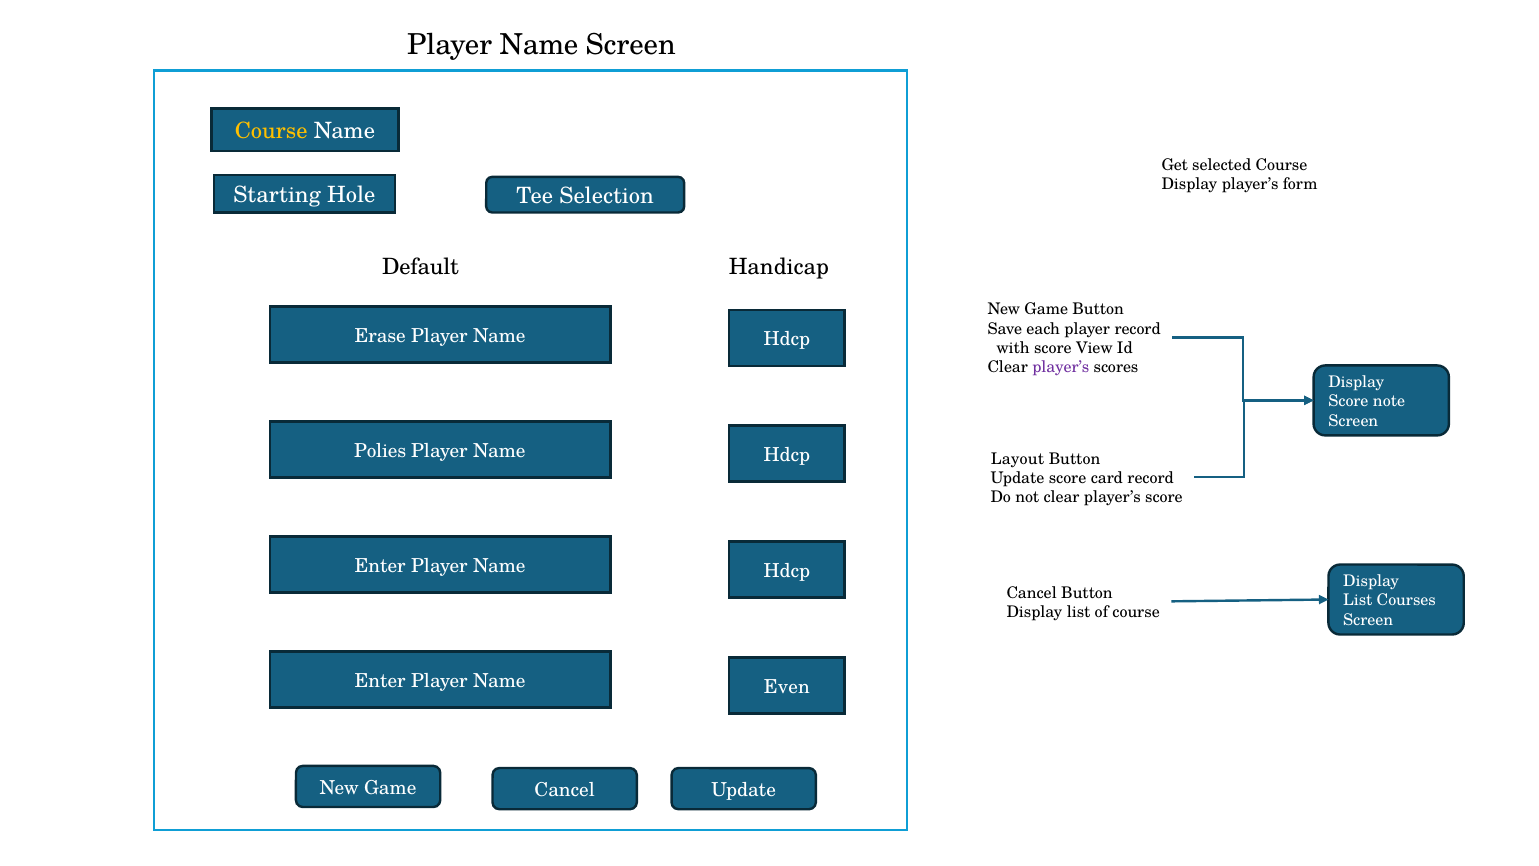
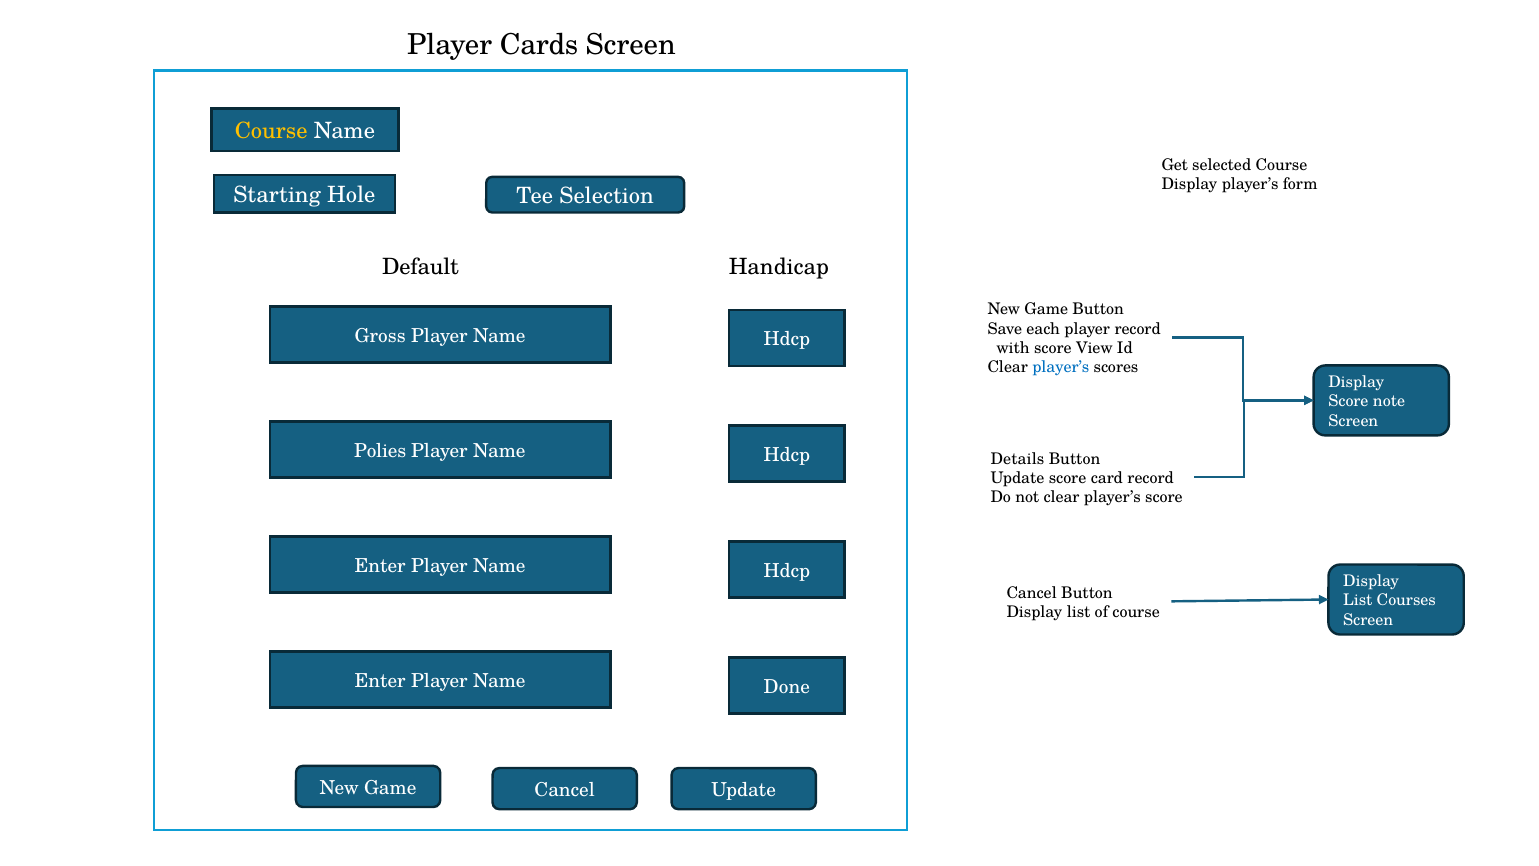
Name: Name -> Cards (539, 45)
Erase: Erase -> Gross (380, 336)
player’s colour: purple -> blue (1061, 367)
Layout: Layout -> Details (1018, 459)
Even: Even -> Done (787, 687)
